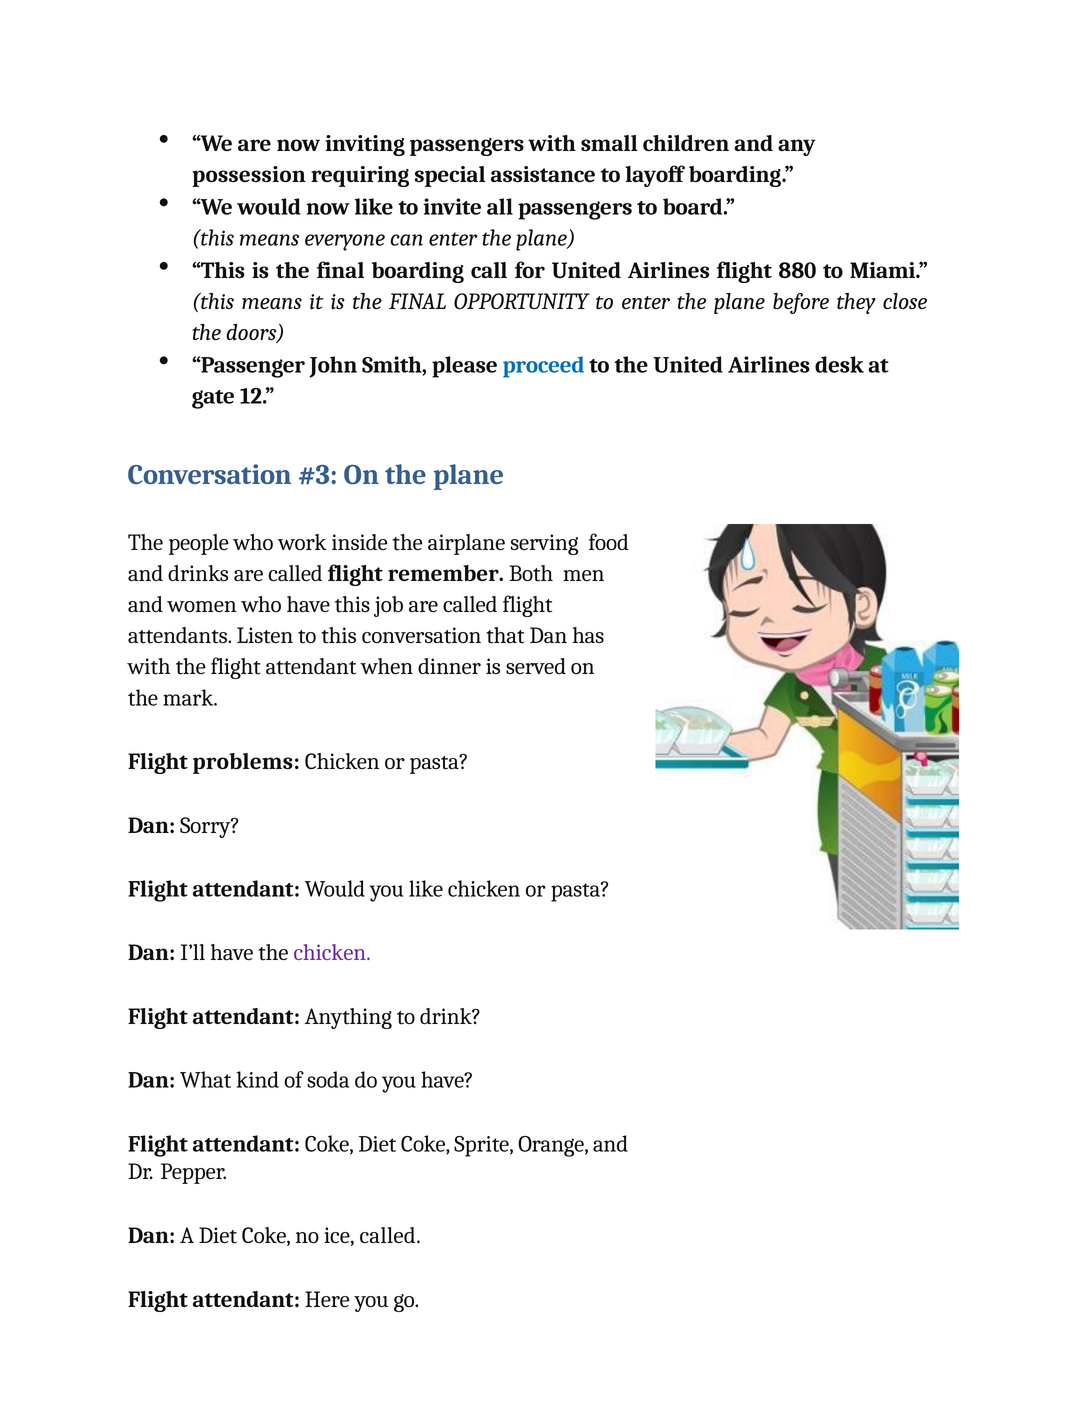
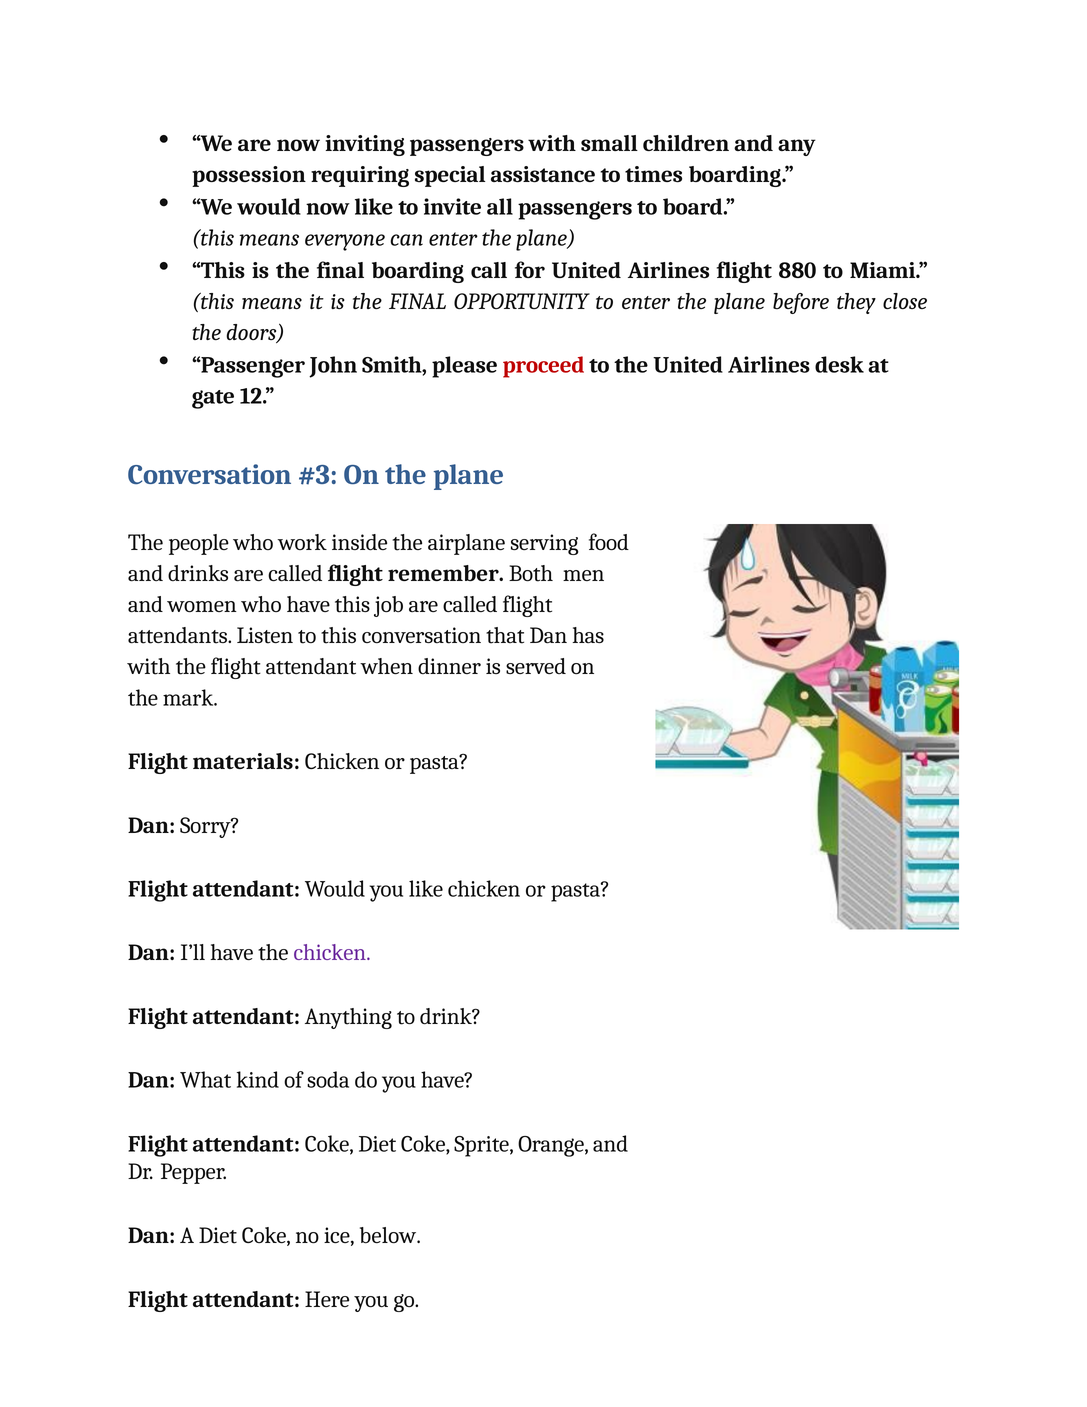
layoff: layoff -> times (654, 175)
proceed colour: blue -> red (544, 365)
problems: problems -> materials (246, 762)
ice called: called -> below (390, 1235)
